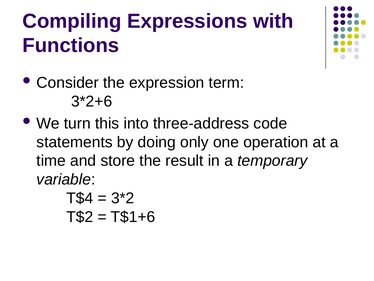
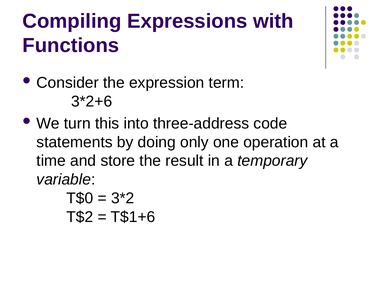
T$4: T$4 -> T$0 (80, 198)
